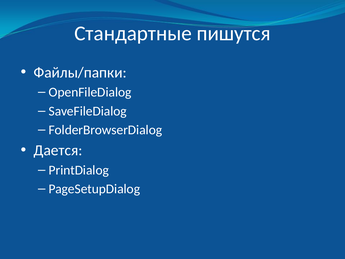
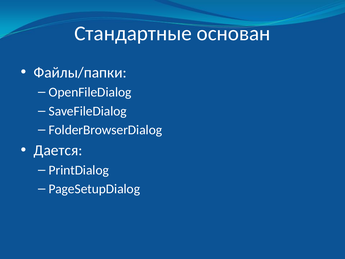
пишутся: пишутся -> основан (234, 33)
